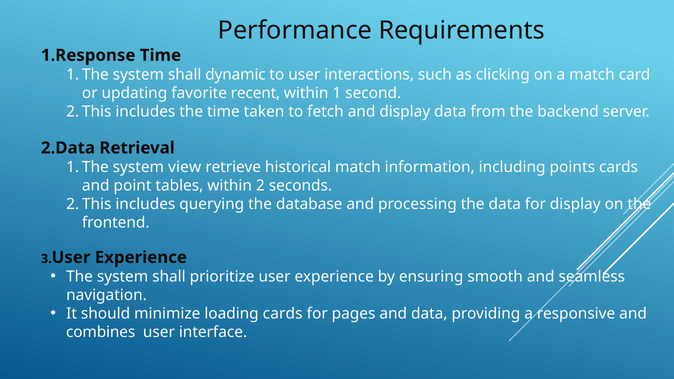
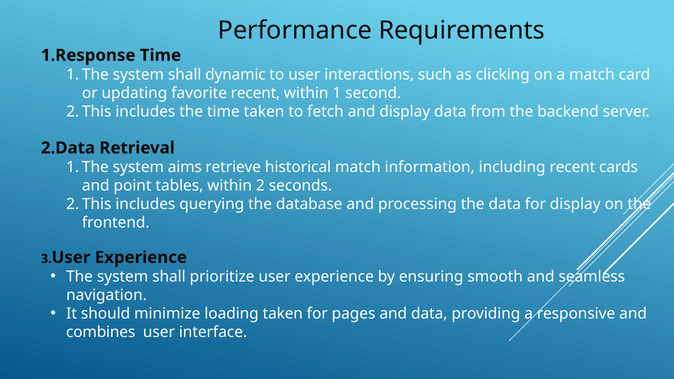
view: view -> aims (185, 167)
including points: points -> recent (572, 167)
loading cards: cards -> taken (283, 314)
